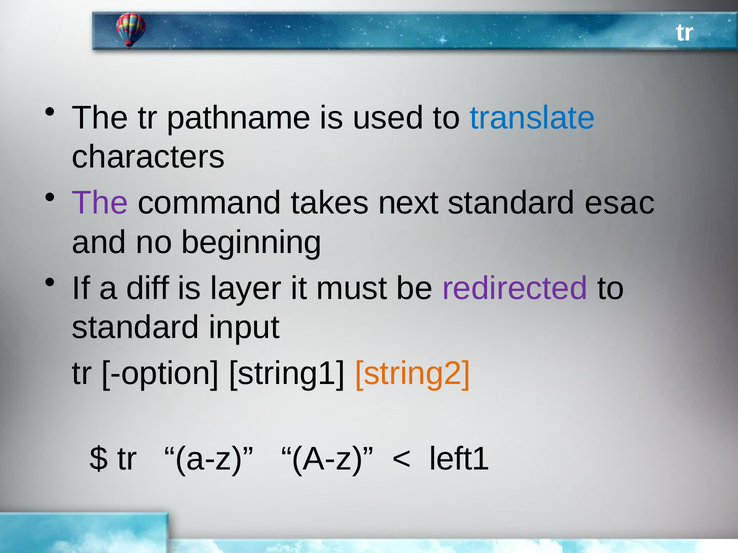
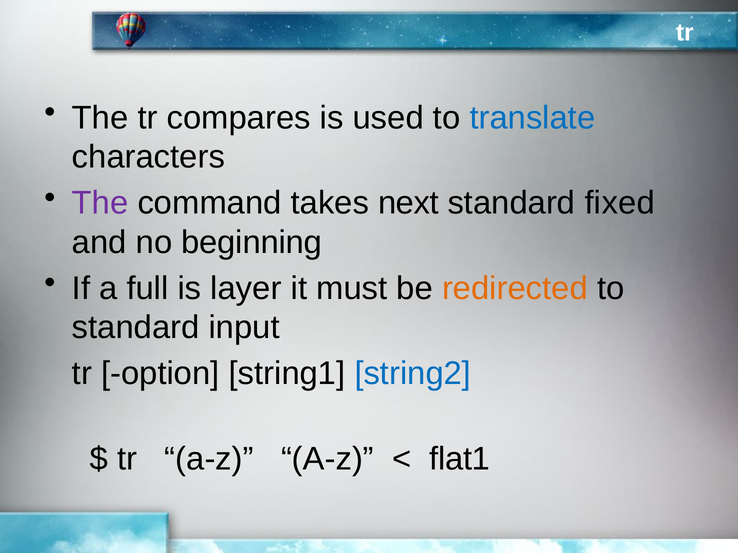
pathname: pathname -> compares (239, 118)
esac: esac -> fixed (620, 203)
diff: diff -> full (148, 289)
redirected colour: purple -> orange (515, 289)
string2 colour: orange -> blue (413, 374)
left1: left1 -> flat1 (460, 459)
